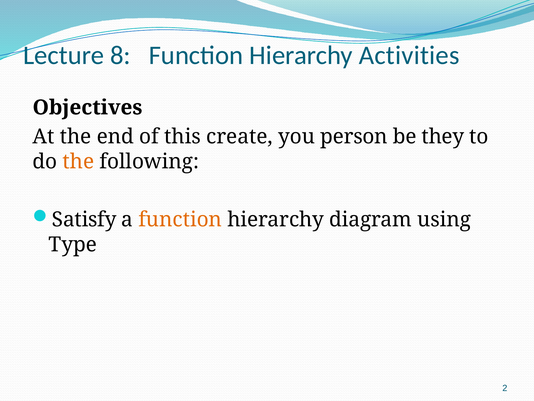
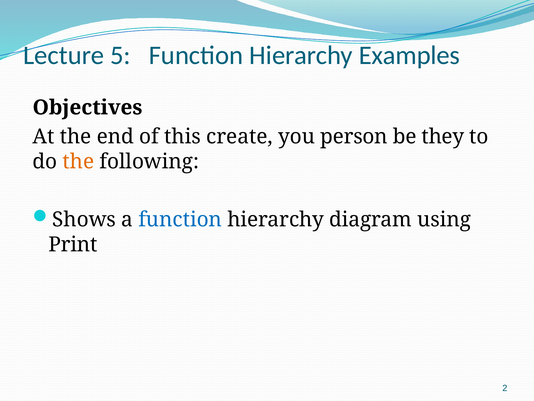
8: 8 -> 5 (120, 55)
Activities: Activities -> Examples (409, 55)
Satisfy: Satisfy -> Shows (84, 219)
function colour: orange -> blue (180, 219)
Type: Type -> Print (73, 244)
